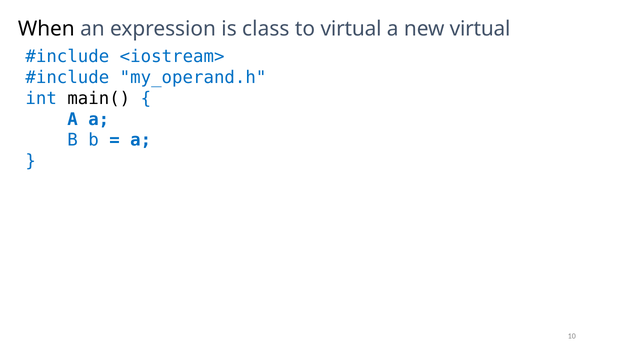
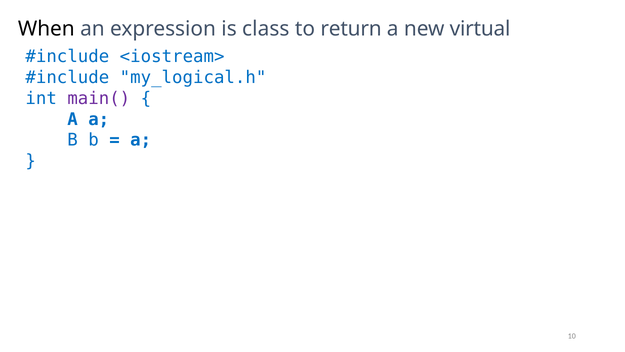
to virtual: virtual -> return (351, 29)
my_operand.h: my_operand.h -> my_logical.h (193, 77)
main( colour: black -> purple (99, 98)
